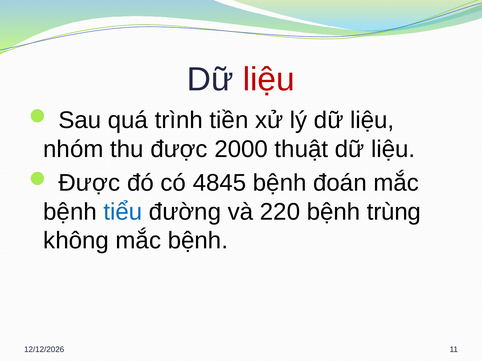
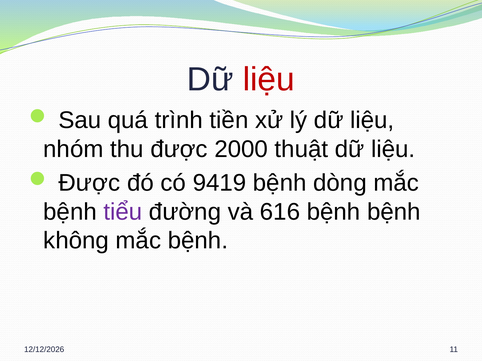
4845: 4845 -> 9419 (219, 183)
đoán: đoán -> dòng (340, 183)
tiểu colour: blue -> purple (123, 212)
220: 220 -> 616 (280, 212)
bệnh trùng: trùng -> bệnh (394, 212)
